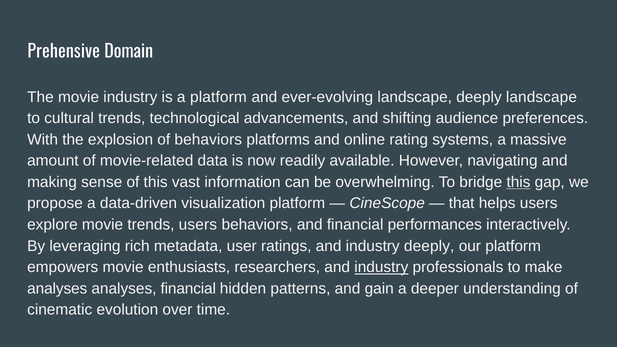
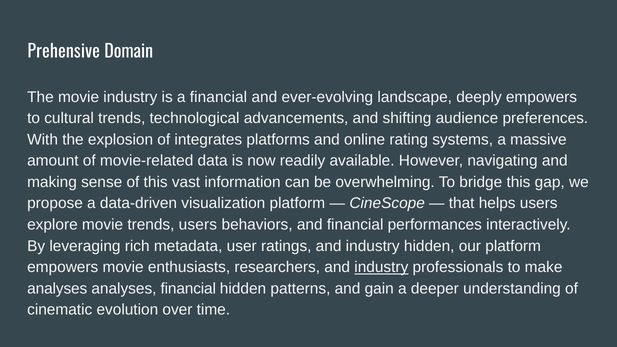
a platform: platform -> financial (218, 97)
deeply landscape: landscape -> empowers (541, 97)
of behaviors: behaviors -> integrates (208, 140)
this underline: present -> none (518, 182)
industry deeply: deeply -> hidden (429, 246)
